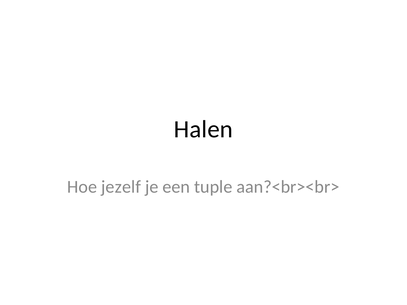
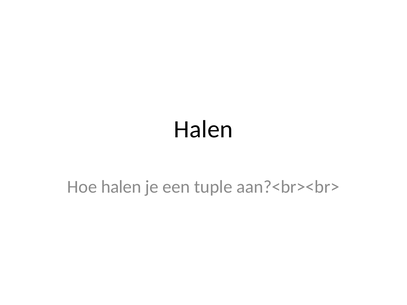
Hoe jezelf: jezelf -> halen (121, 187)
